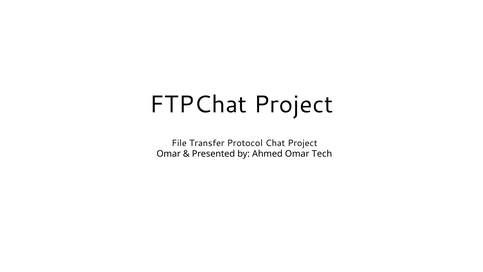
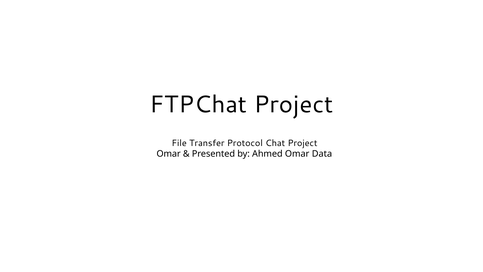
Tech: Tech -> Data (322, 154)
